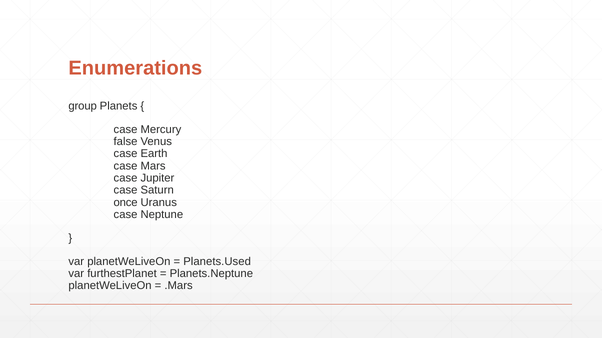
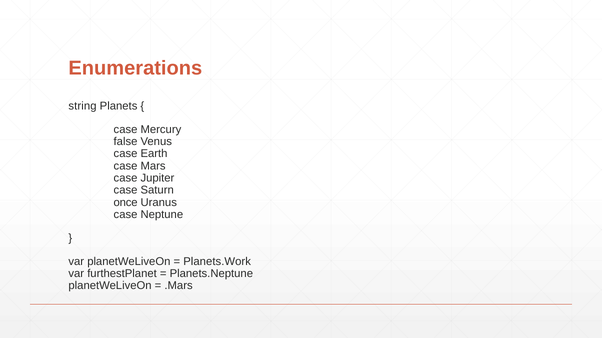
group: group -> string (83, 106)
Planets.Used: Planets.Used -> Planets.Work (217, 262)
